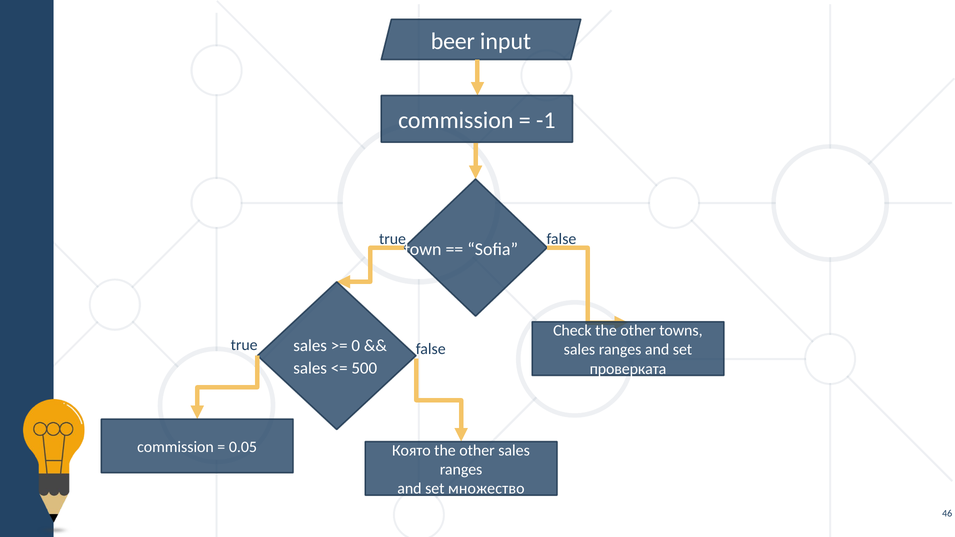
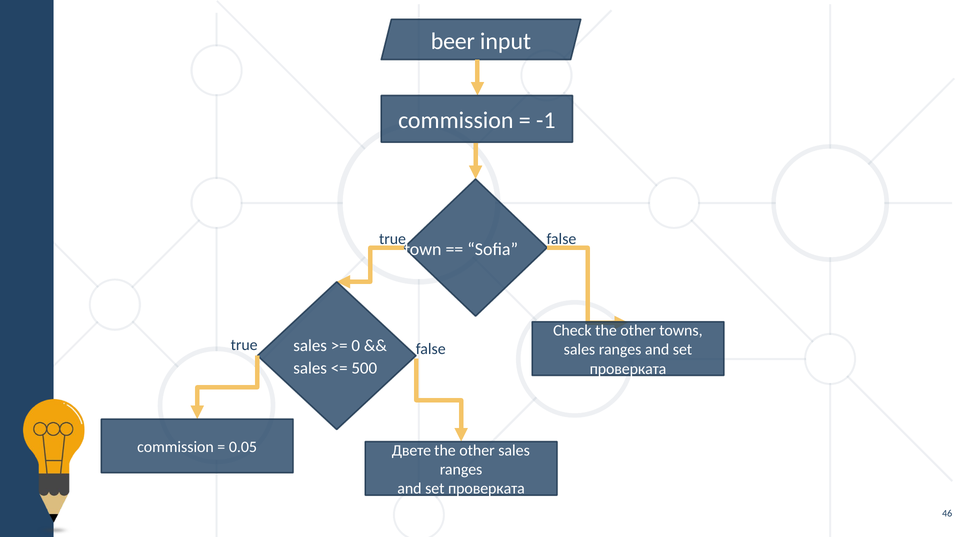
Която: Която -> Двете (411, 451)
множество: множество -> проверката (486, 489)
